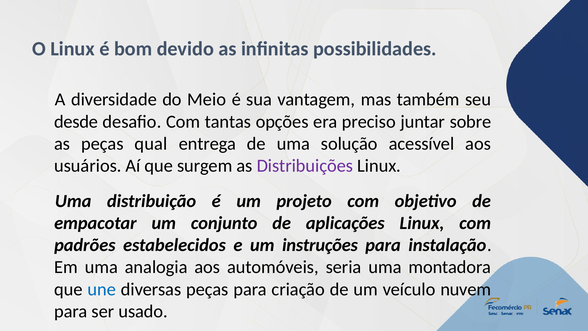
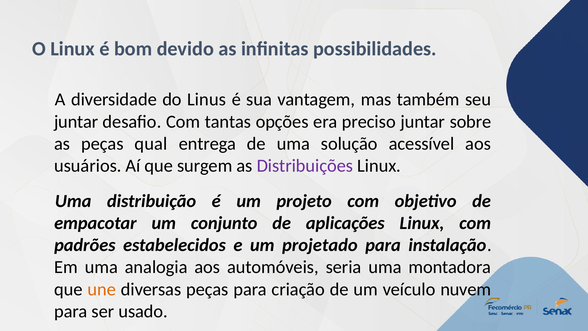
Meio: Meio -> Linus (207, 99)
desde: desde -> juntar (76, 122)
instruções: instruções -> projetado (320, 245)
une colour: blue -> orange (102, 289)
